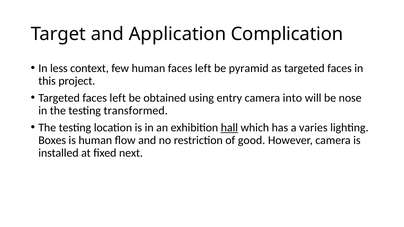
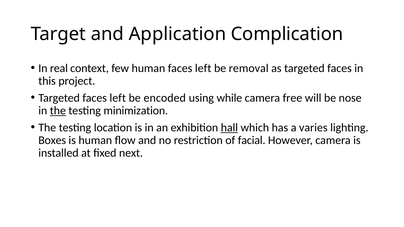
less: less -> real (59, 68)
pyramid: pyramid -> removal (249, 68)
obtained: obtained -> encoded (165, 98)
entry: entry -> while (229, 98)
into: into -> free (292, 98)
the underline: none -> present (58, 111)
transformed: transformed -> minimization (136, 111)
good: good -> facial (252, 140)
